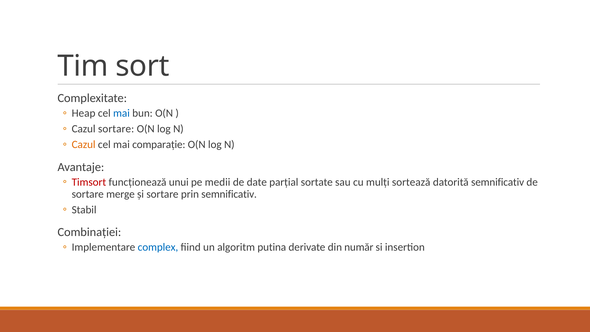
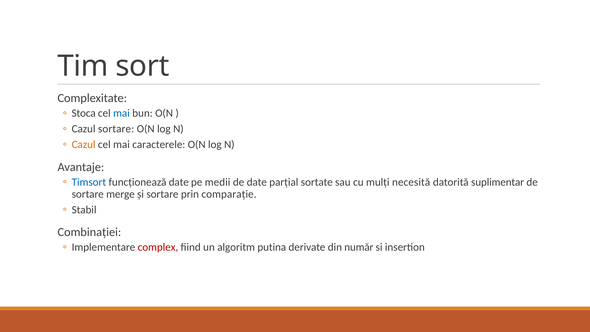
Heap: Heap -> Stoca (84, 113)
comparație: comparație -> caracterele (159, 144)
Timsort colour: red -> blue (89, 182)
funcționează unui: unui -> date (179, 182)
sortează: sortează -> necesită (411, 182)
datorită semnificativ: semnificativ -> suplimentar (498, 182)
prin semnificativ: semnificativ -> comparație (229, 194)
complex colour: blue -> red (158, 247)
